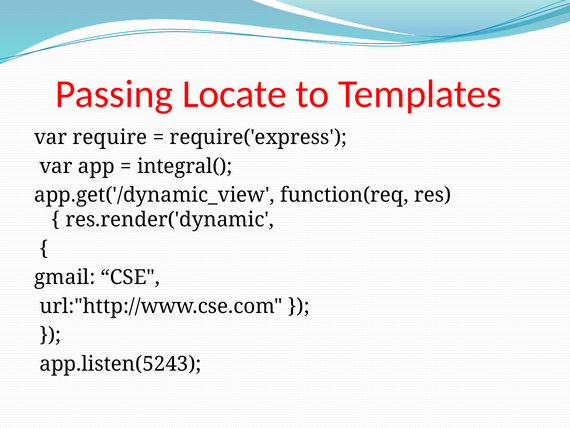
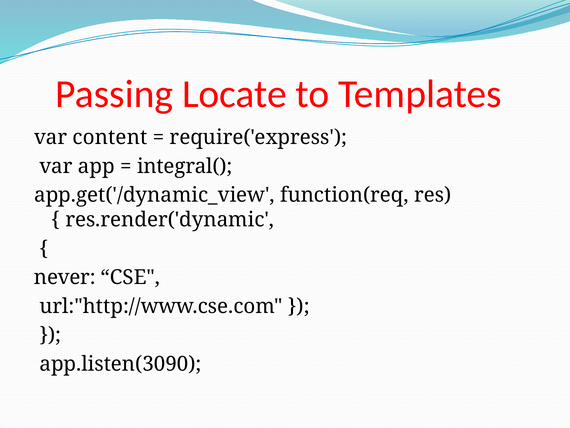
require: require -> content (110, 137)
gmail: gmail -> never (65, 277)
app.listen(5243: app.listen(5243 -> app.listen(3090 (120, 363)
